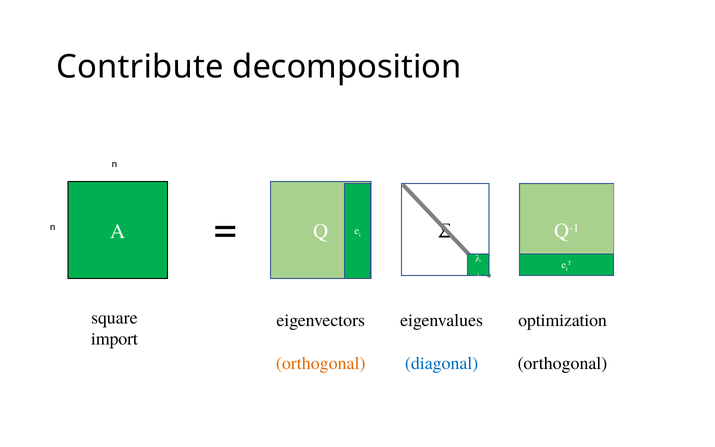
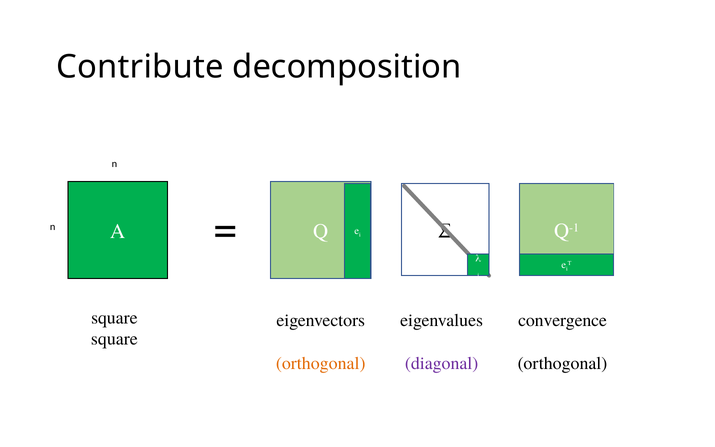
optimization: optimization -> convergence (563, 320)
import: import -> square (114, 339)
diagonal colour: blue -> purple (442, 363)
